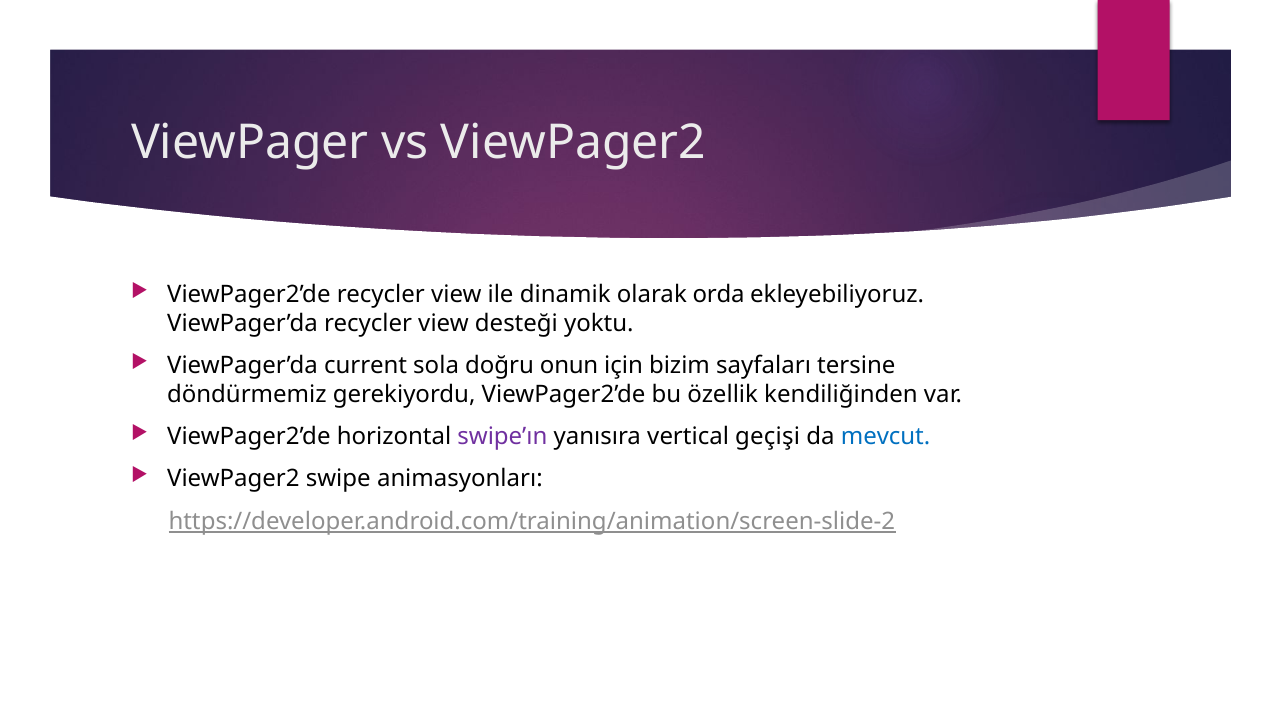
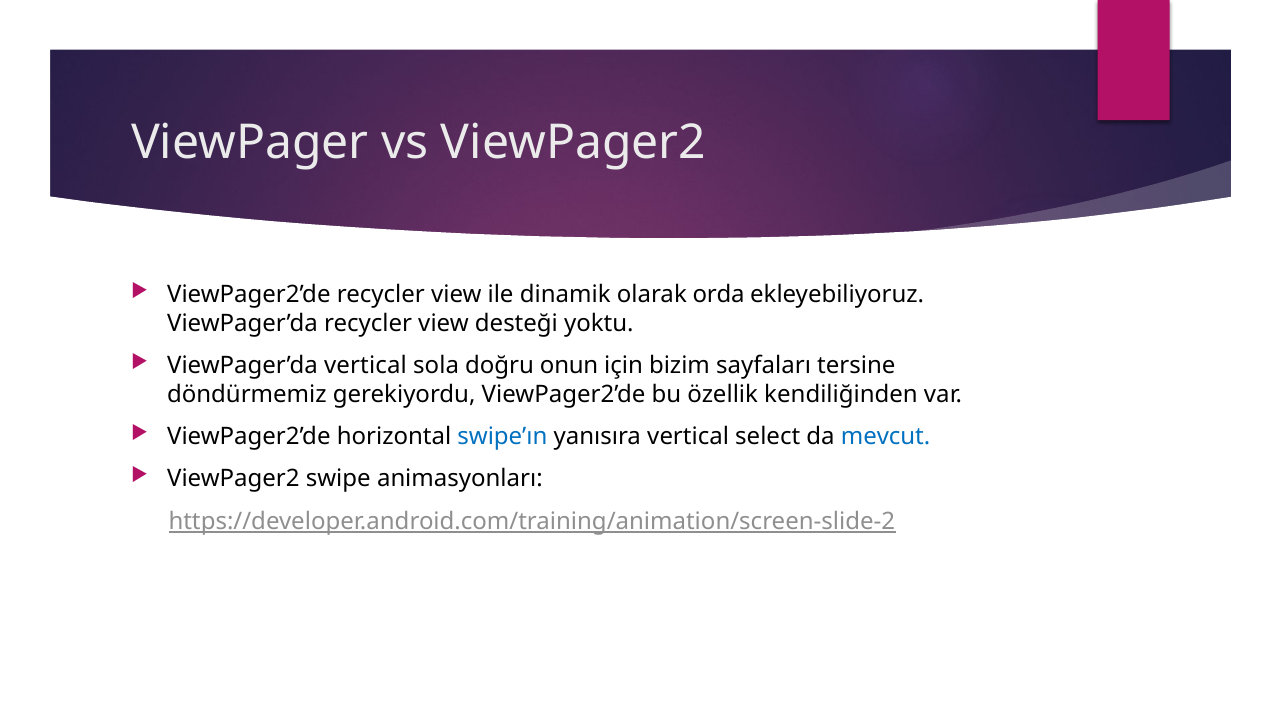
ViewPager’da current: current -> vertical (366, 366)
swipe’ın colour: purple -> blue (502, 437)
geçişi: geçişi -> select (768, 437)
